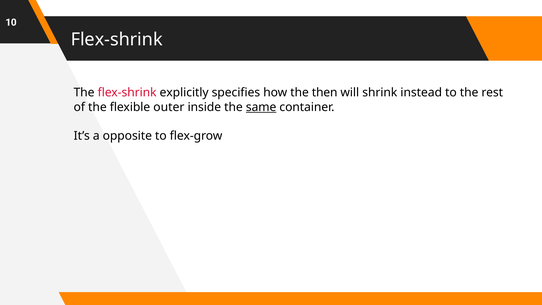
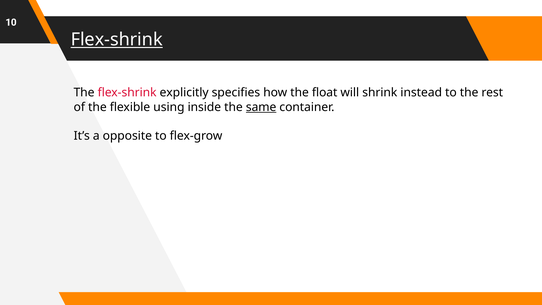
Flex-shrink underline: none -> present (117, 40)
then: then -> float (325, 93)
outer: outer -> using (169, 107)
